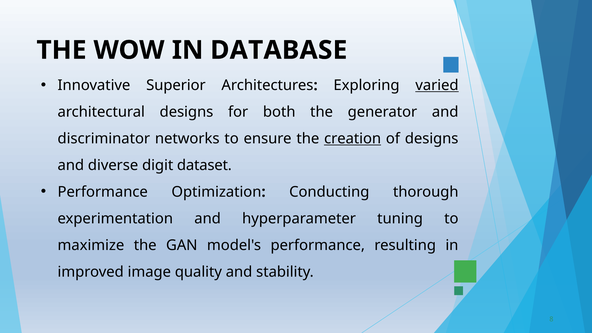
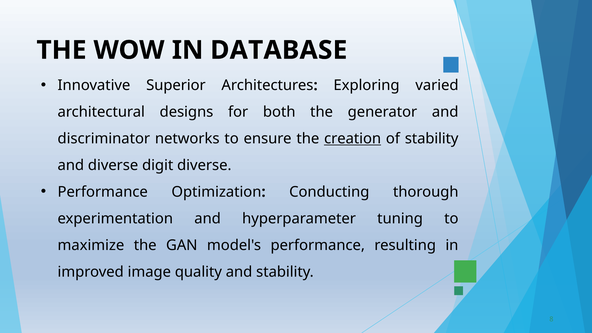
varied underline: present -> none (437, 85)
of designs: designs -> stability (432, 139)
digit dataset: dataset -> diverse (204, 165)
